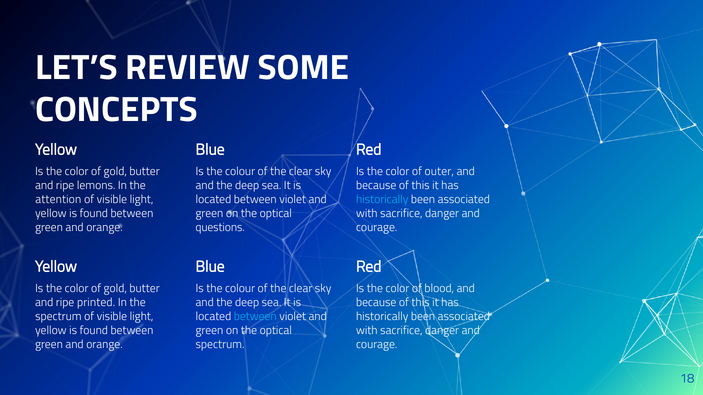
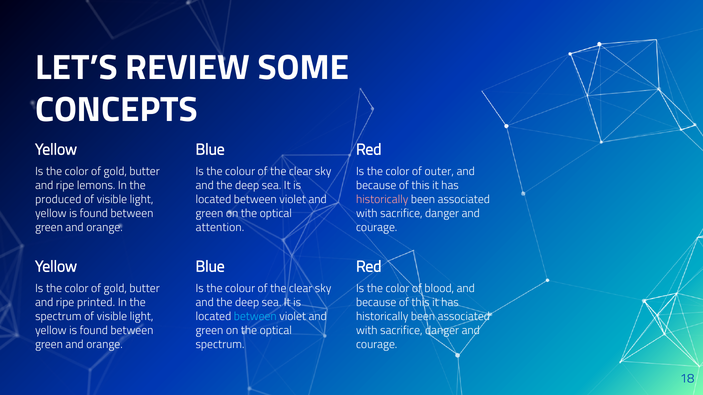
attention: attention -> produced (58, 200)
historically colour: light blue -> pink (382, 200)
questions: questions -> attention (220, 228)
